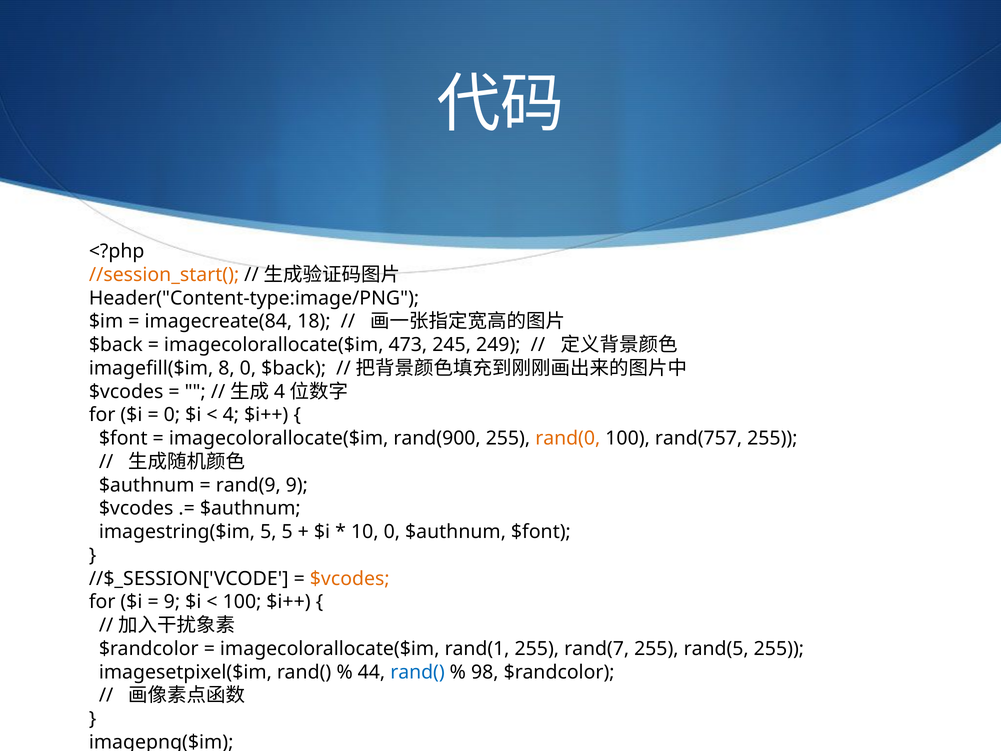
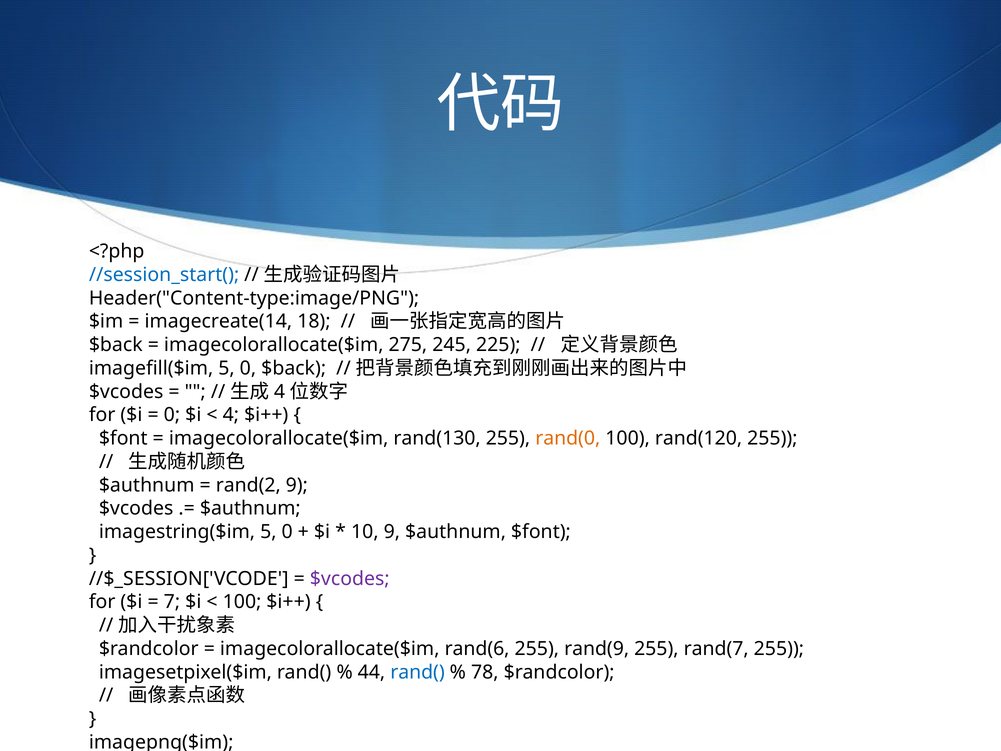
//session_start( colour: orange -> blue (164, 275)
imagecreate(84: imagecreate(84 -> imagecreate(14 (218, 321)
473: 473 -> 275 (408, 345)
249: 249 -> 225 (498, 345)
imagefill($im 8: 8 -> 5 (226, 368)
rand(900: rand(900 -> rand(130 (437, 438)
rand(757: rand(757 -> rand(120 (699, 438)
rand(9: rand(9 -> rand(2 (248, 485)
imagestring($im 5 5: 5 -> 0 (287, 532)
10 0: 0 -> 9 (392, 532)
$vcodes colour: orange -> purple (350, 578)
9: 9 -> 7 (172, 602)
rand(1: rand(1 -> rand(6 (477, 649)
rand(7: rand(7 -> rand(9 (597, 649)
rand(5: rand(5 -> rand(7 (716, 649)
98: 98 -> 78 (485, 672)
